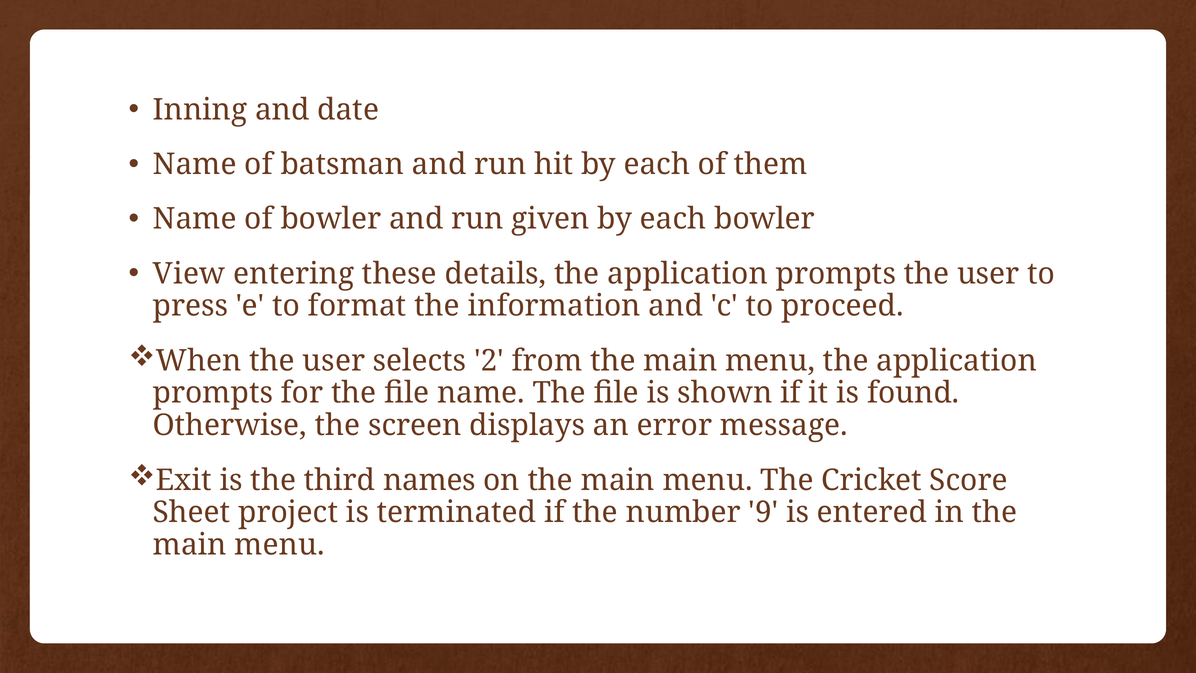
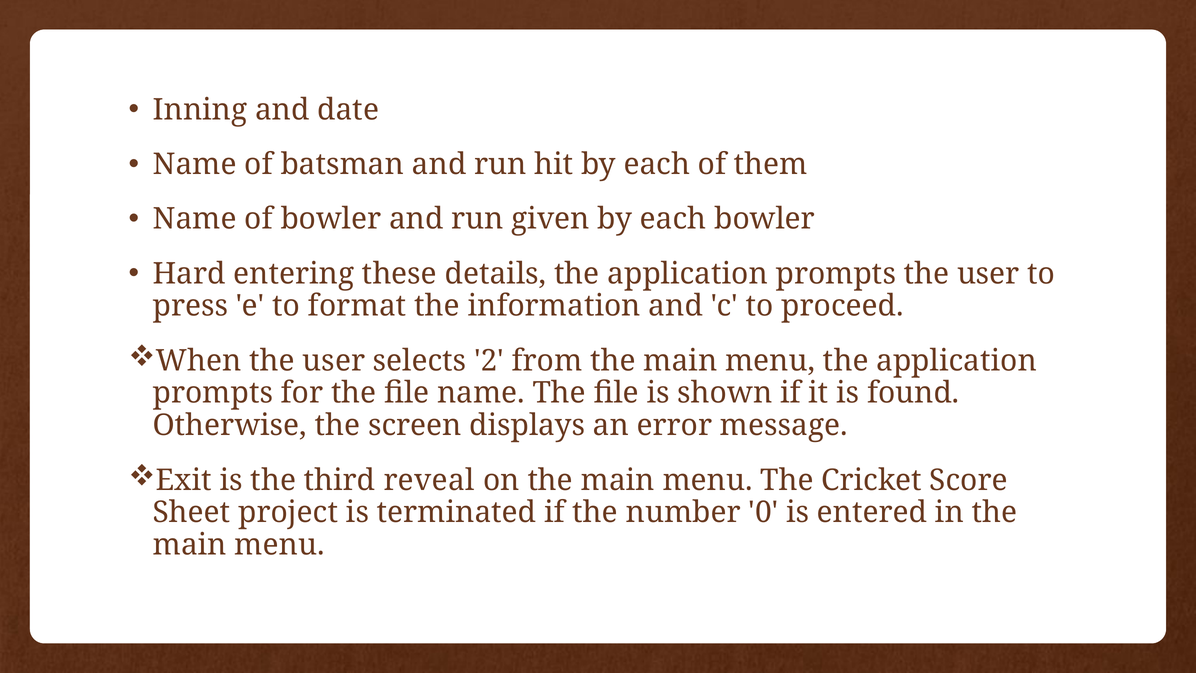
View: View -> Hard (189, 274)
names: names -> reveal (429, 480)
9: 9 -> 0 (763, 512)
